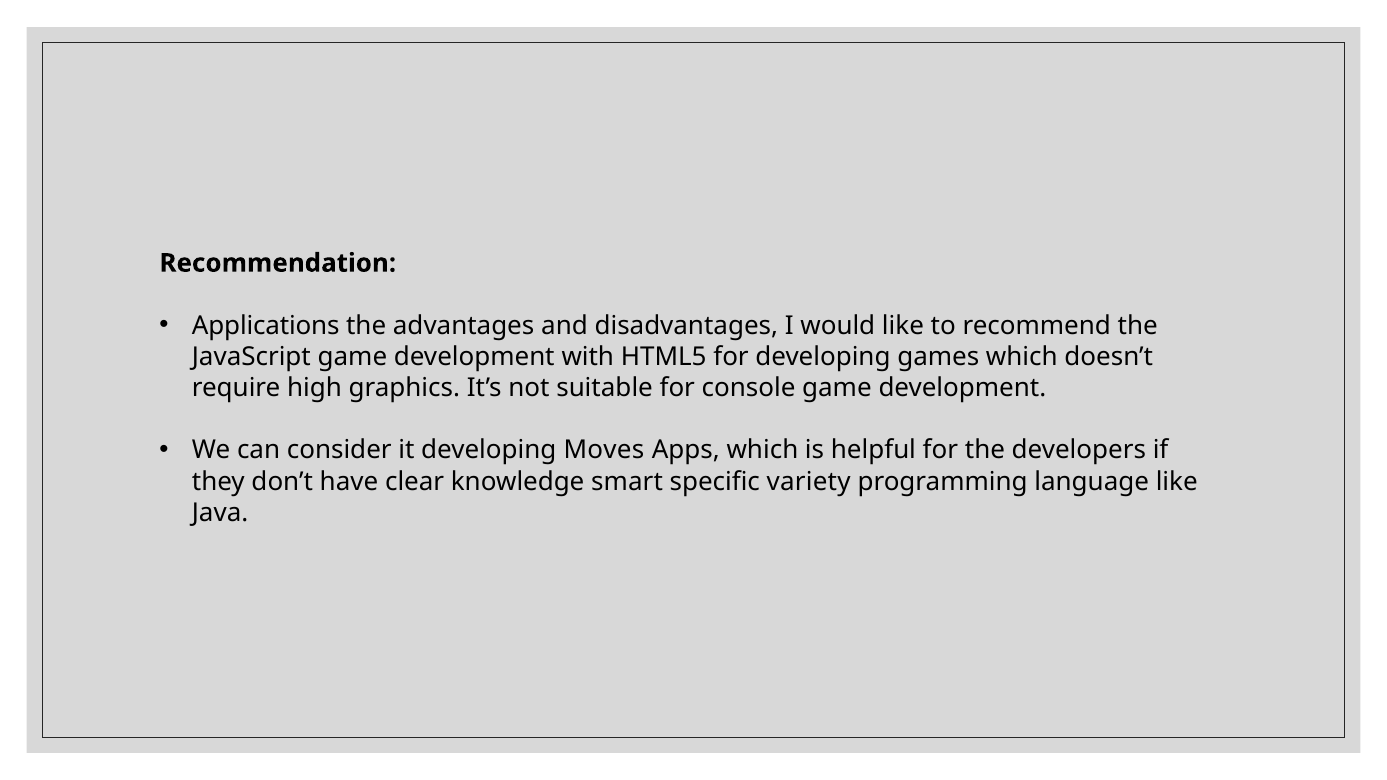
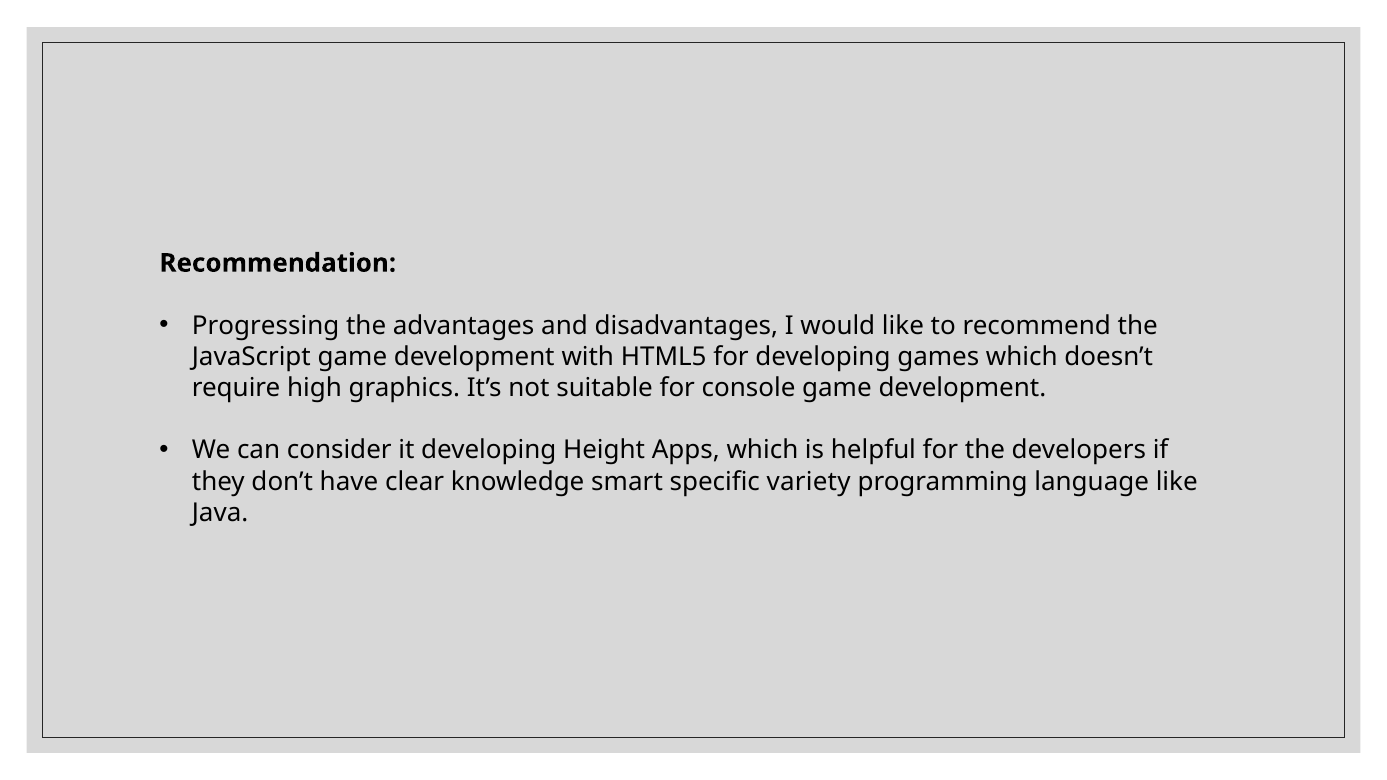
Applications: Applications -> Progressing (266, 326)
Moves: Moves -> Height (604, 450)
